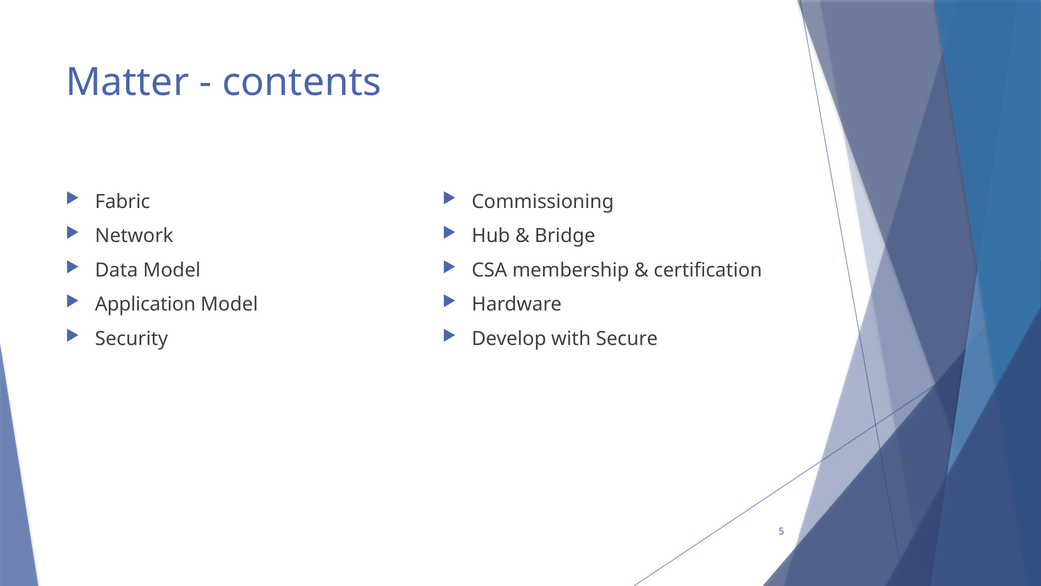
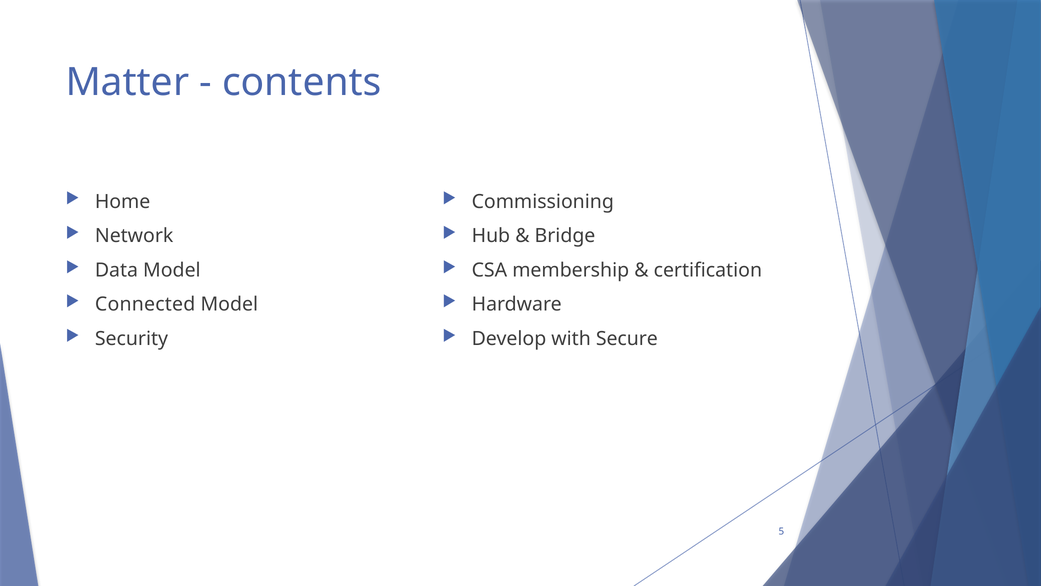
Fabric: Fabric -> Home (123, 201)
Application: Application -> Connected (145, 304)
